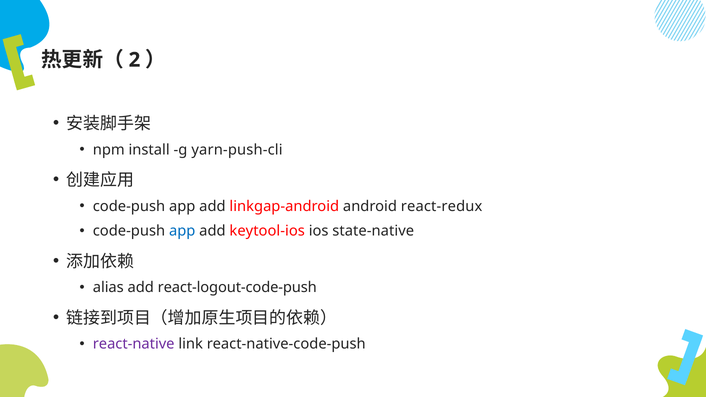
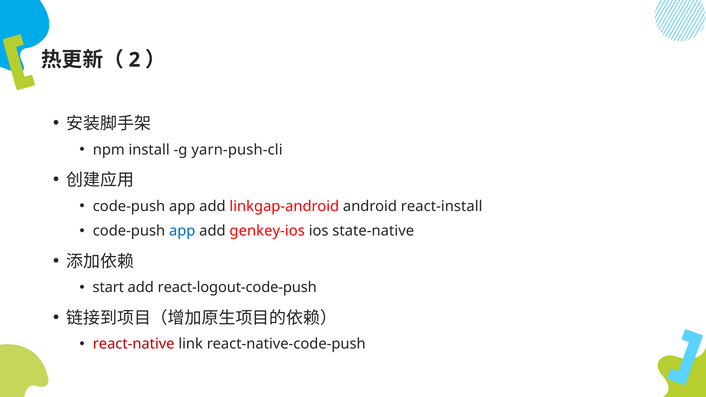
react-redux: react-redux -> react-install (442, 206)
keytool-ios: keytool-ios -> genkey-ios (267, 231)
alias: alias -> start (108, 288)
react-native colour: purple -> red (134, 344)
